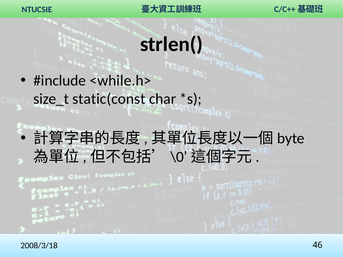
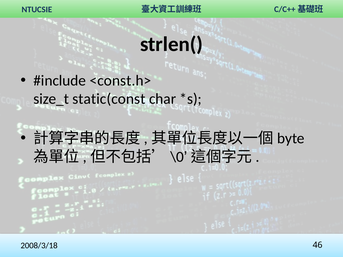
<while.h>: <while.h> -> <const.h> (120, 81)
